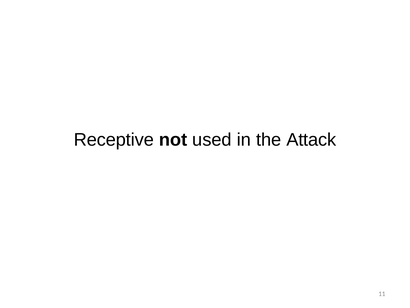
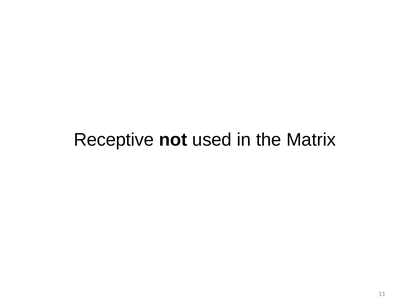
Attack: Attack -> Matrix (311, 140)
